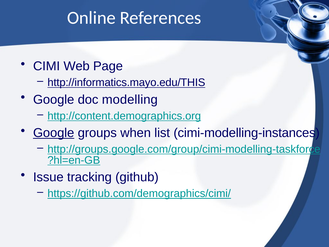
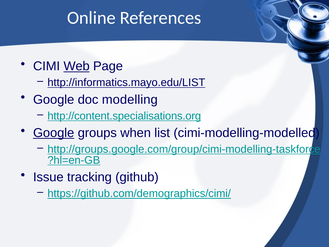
Web underline: none -> present (77, 66)
http://informatics.mayo.edu/THIS: http://informatics.mayo.edu/THIS -> http://informatics.mayo.edu/LIST (126, 83)
http://content.demographics.org: http://content.demographics.org -> http://content.specialisations.org (124, 116)
cimi-modelling-instances: cimi-modelling-instances -> cimi-modelling-modelled (247, 133)
